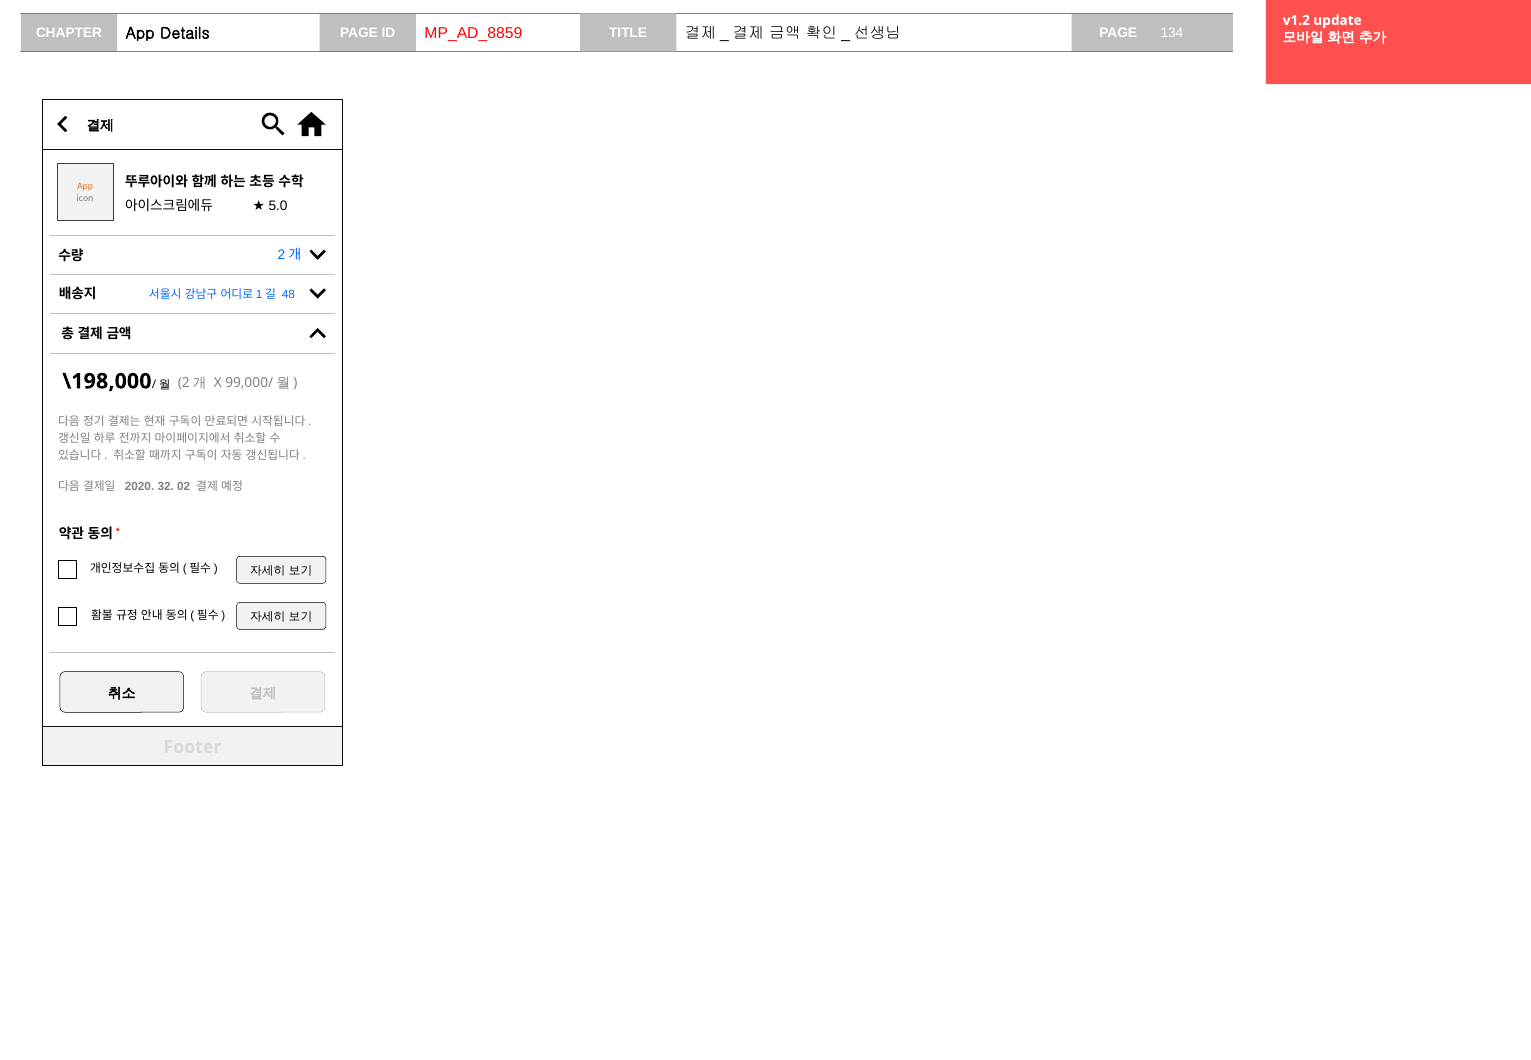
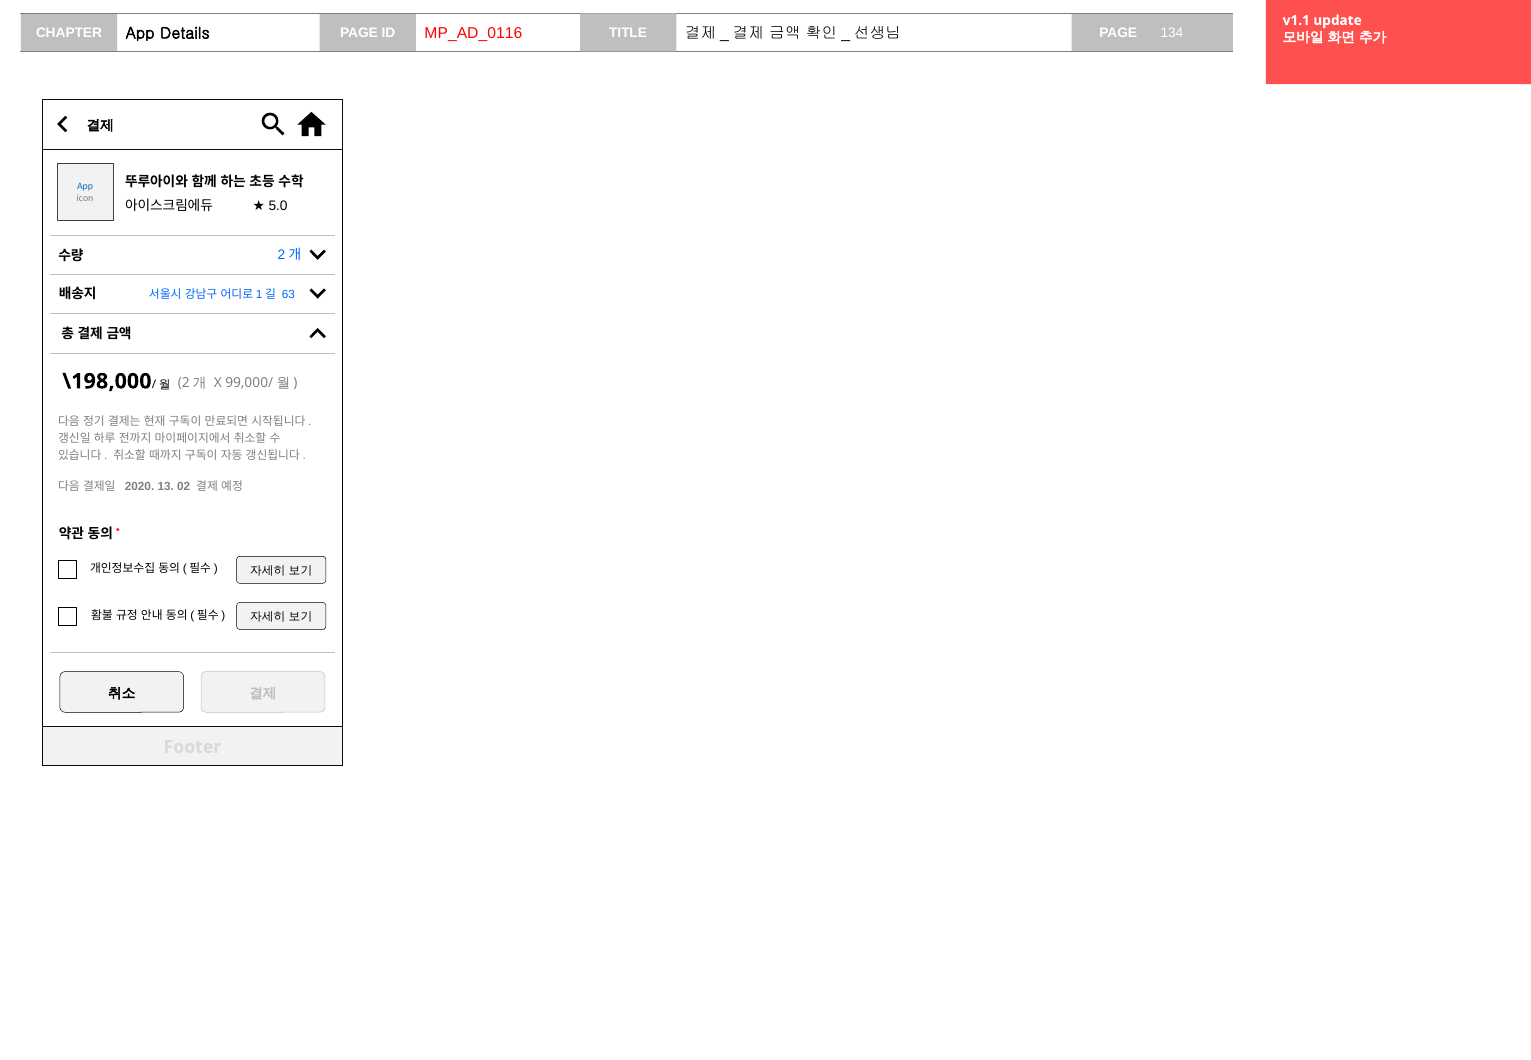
v1.2: v1.2 -> v1.1 (1296, 20)
MP_AD_8859: MP_AD_8859 -> MP_AD_0116 (473, 34)
App colour: orange -> blue (85, 187)
48: 48 -> 63 (288, 295)
32: 32 -> 13 (166, 487)
